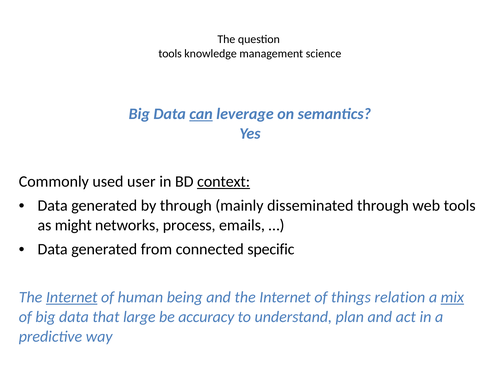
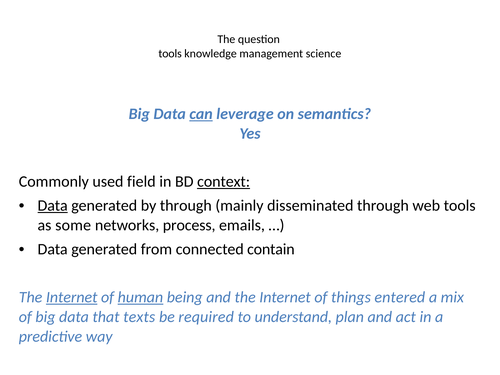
user: user -> field (141, 182)
Data underline: none -> present (53, 206)
might: might -> some (73, 225)
specific: specific -> contain (271, 249)
human underline: none -> present (140, 297)
relation: relation -> entered (400, 297)
mix underline: present -> none (452, 297)
large: large -> texts (139, 317)
accuracy: accuracy -> required (206, 317)
